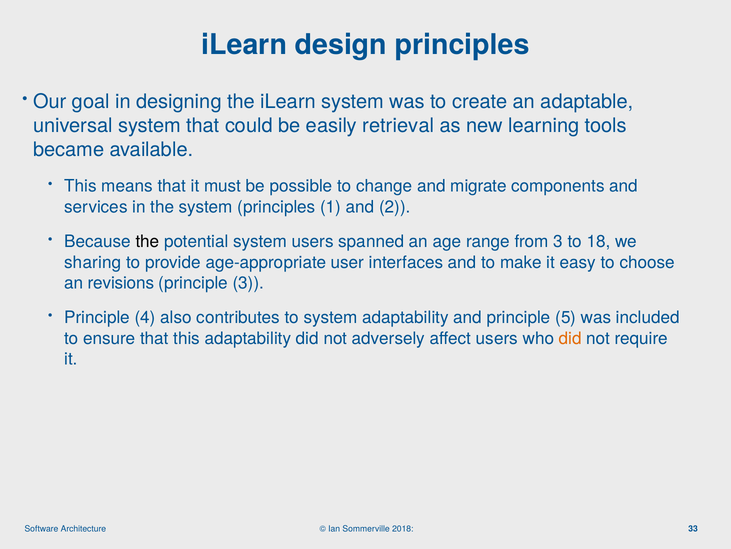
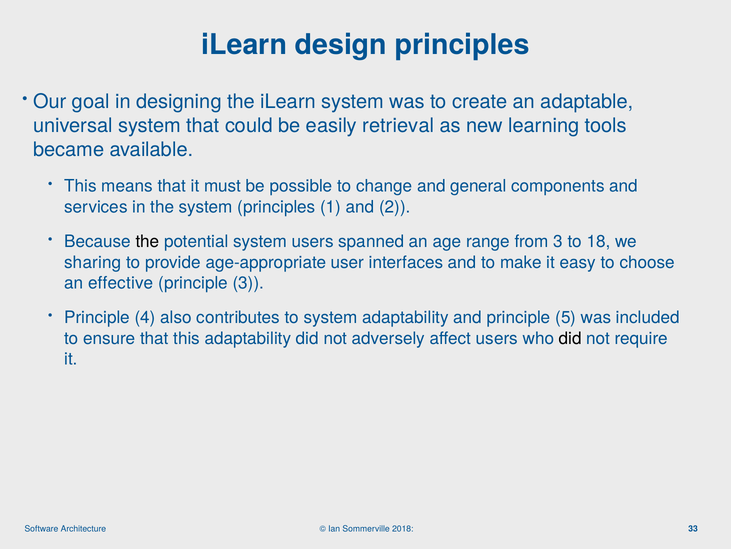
migrate: migrate -> general (478, 186)
revisions: revisions -> effective (121, 283)
did colour: orange -> black (570, 338)
